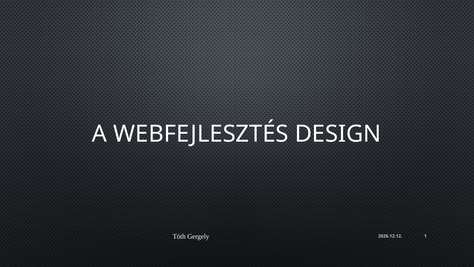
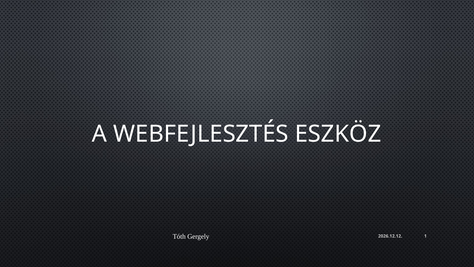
DESIGN: DESIGN -> ESZKÖZ (338, 134)
